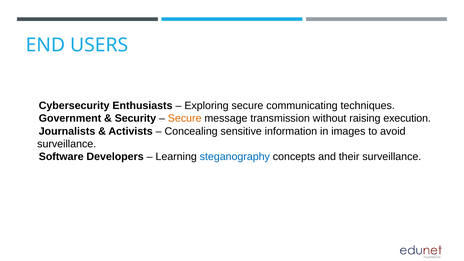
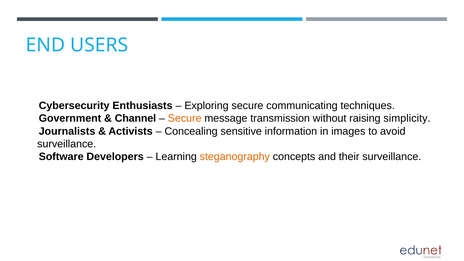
Security: Security -> Channel (135, 118)
execution: execution -> simplicity (407, 118)
steganography colour: blue -> orange (235, 157)
